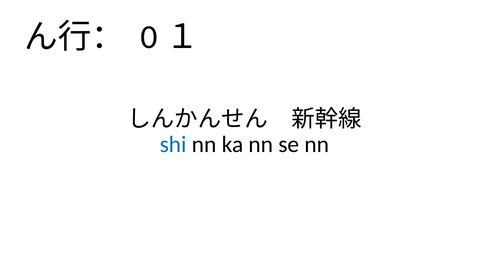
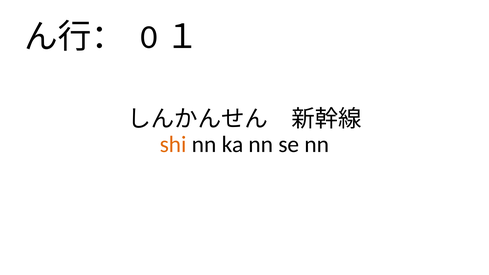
shi colour: blue -> orange (173, 144)
